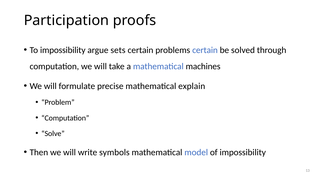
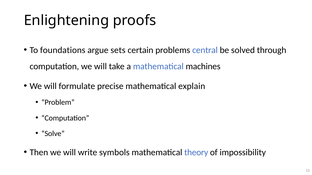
Participation: Participation -> Enlightening (66, 20)
To impossibility: impossibility -> foundations (63, 50)
problems certain: certain -> central (205, 50)
model: model -> theory (196, 153)
